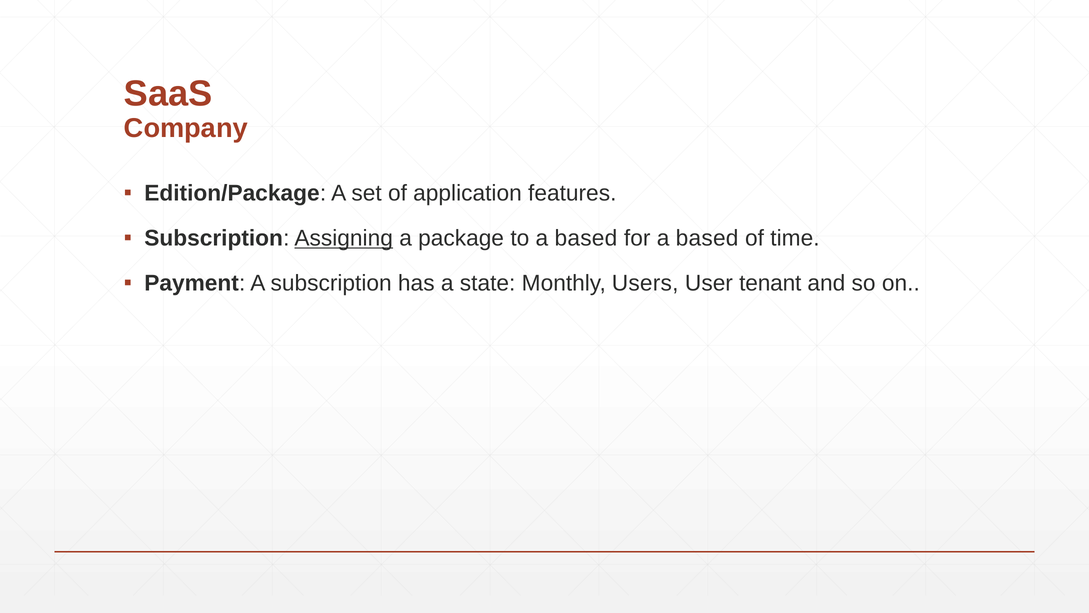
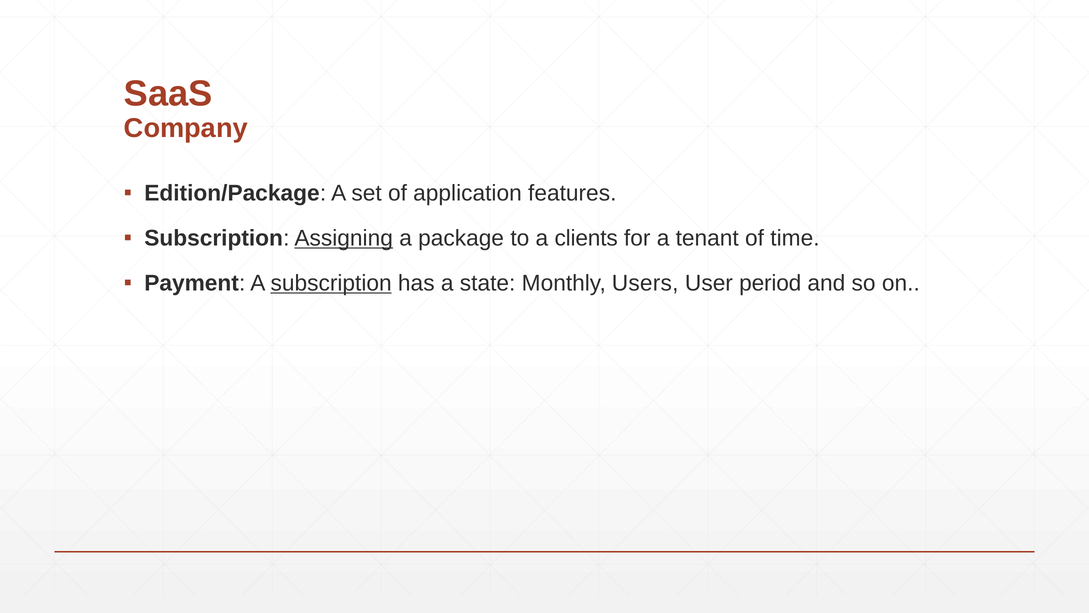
to a based: based -> clients (586, 238)
for a based: based -> tenant (707, 238)
subscription underline: none -> present (331, 283)
tenant: tenant -> period (770, 283)
